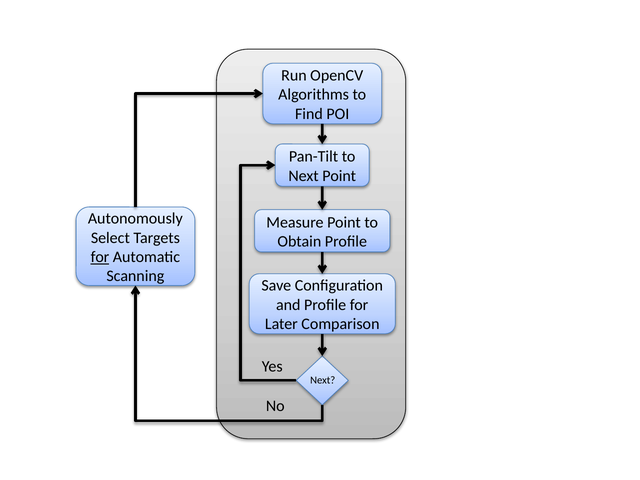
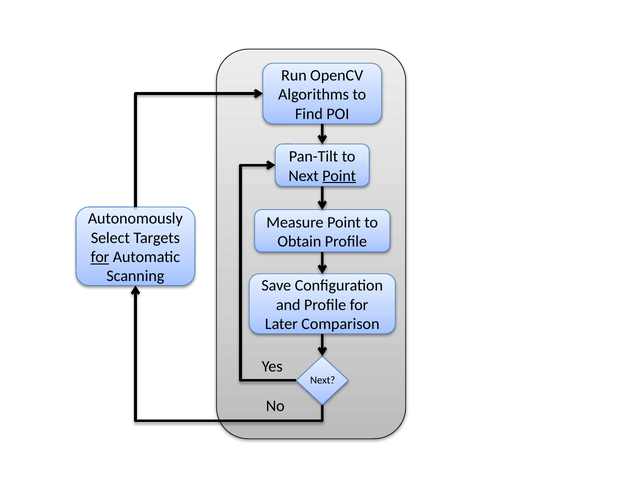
Point underline: none -> present (339, 176)
